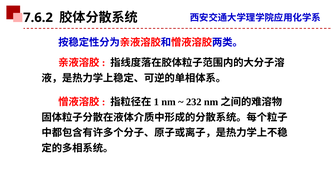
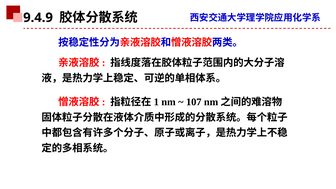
7.6.2: 7.6.2 -> 9.4.9 (38, 18)
232: 232 -> 107 (194, 102)
